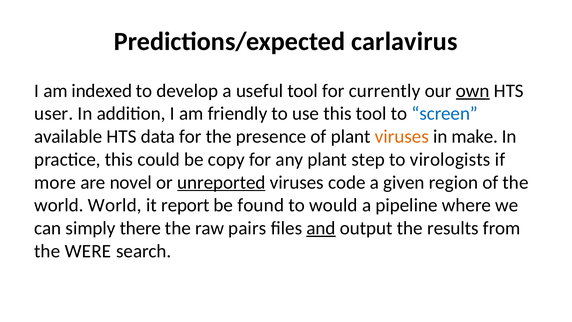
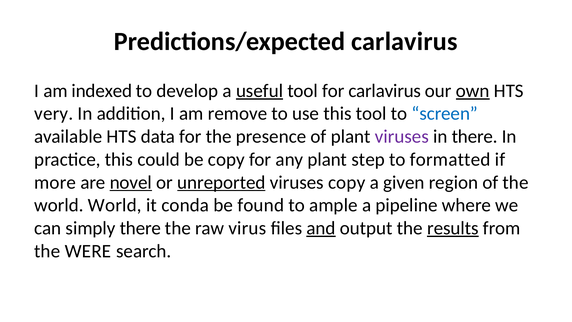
useful underline: none -> present (260, 91)
for currently: currently -> carlavirus (385, 91)
user: user -> very (54, 114)
friendly: friendly -> remove (238, 114)
viruses colour: orange -> purple (402, 136)
in make: make -> there (475, 136)
virologists: virologists -> formatted (450, 159)
novel underline: none -> present (131, 182)
viruses code: code -> copy (347, 182)
report: report -> conda (185, 205)
would: would -> ample (333, 205)
pairs: pairs -> virus (247, 228)
results underline: none -> present (453, 228)
